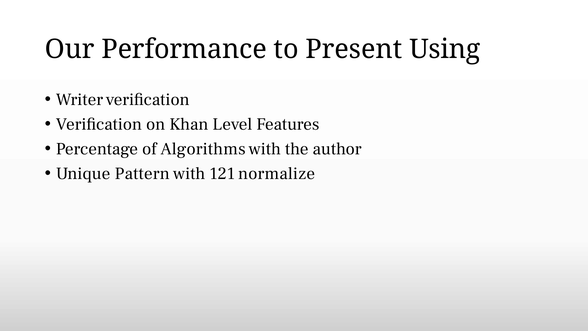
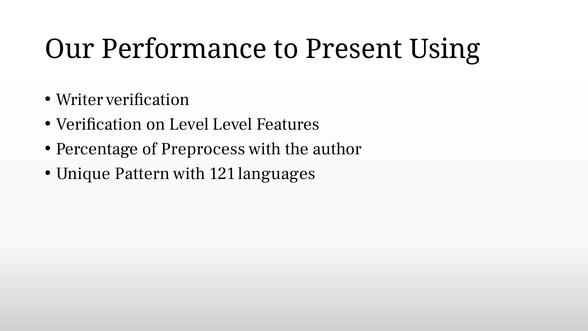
on Khan: Khan -> Level (189, 124)
Algorithms: Algorithms -> Preprocess (203, 149)
normalize: normalize -> languages (277, 173)
